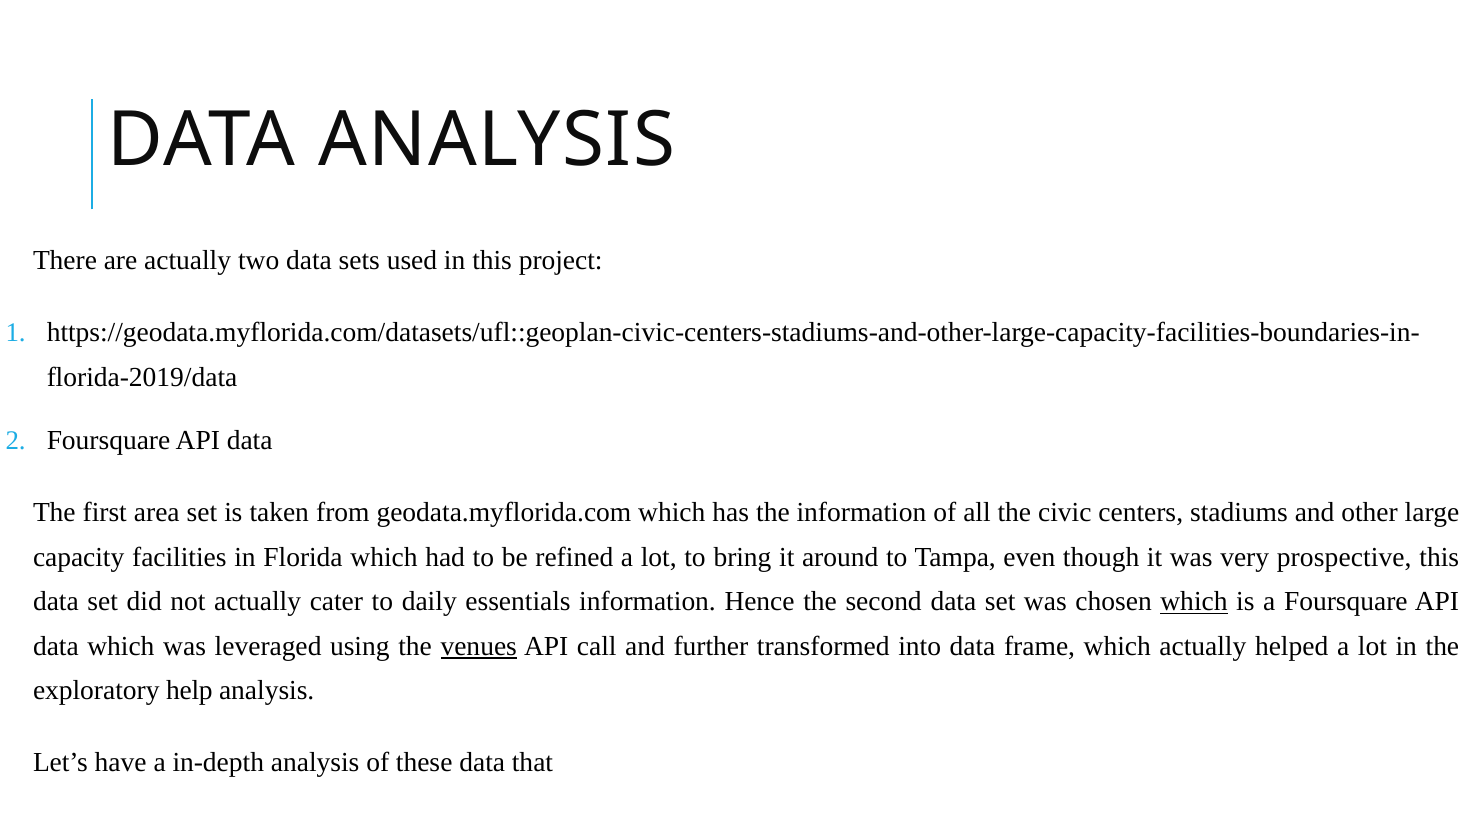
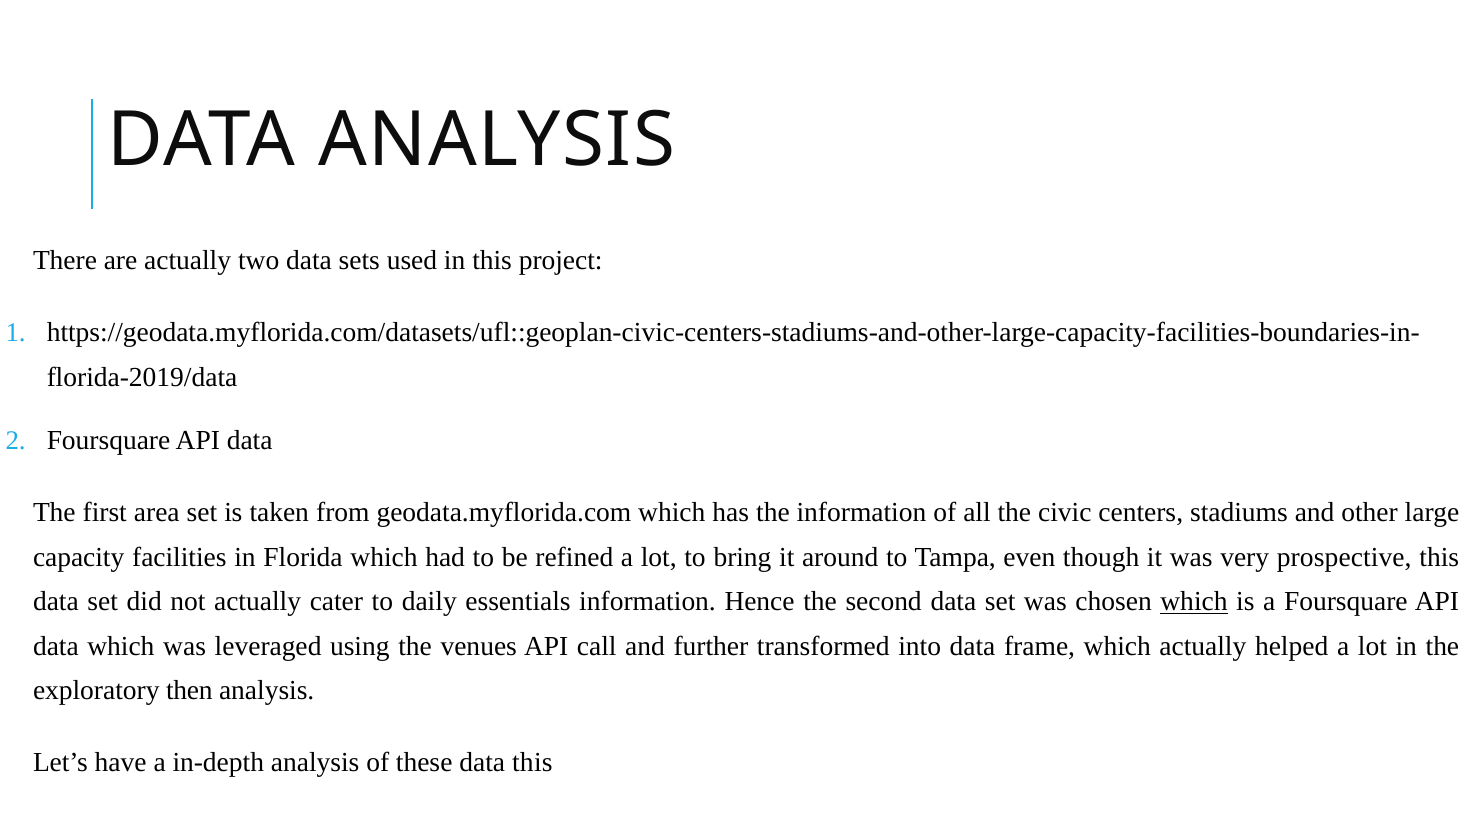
venues underline: present -> none (479, 646)
help: help -> then (189, 691)
data that: that -> this (532, 763)
